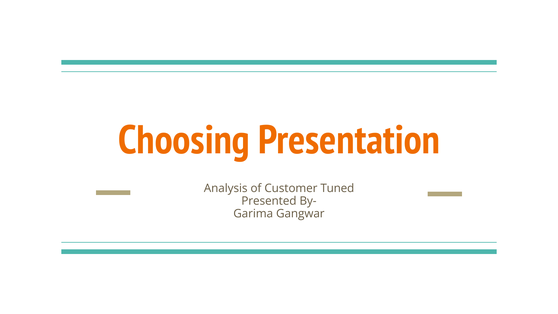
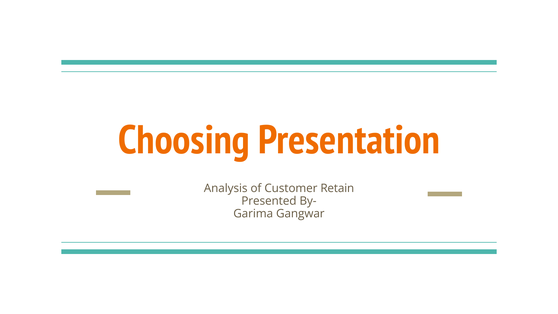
Tuned: Tuned -> Retain (337, 188)
